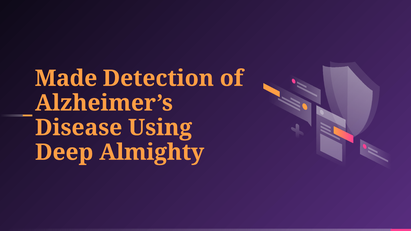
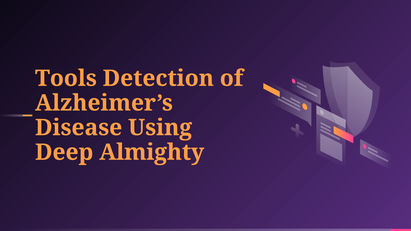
Made: Made -> Tools (66, 78)
